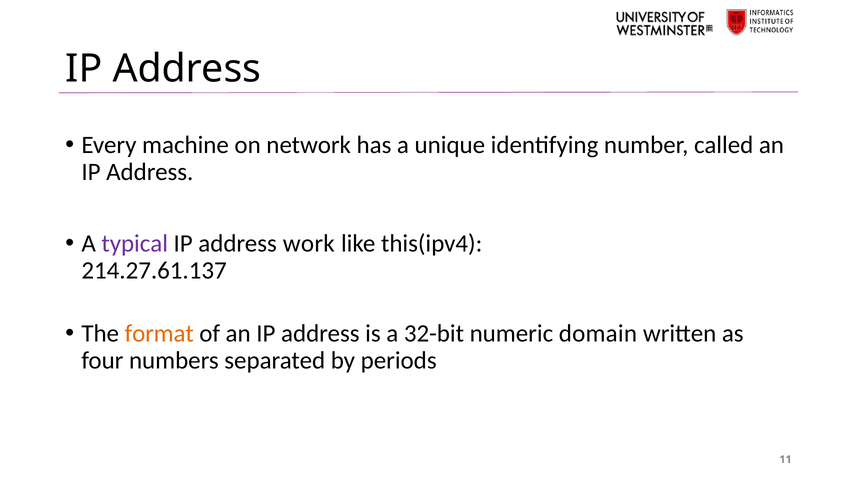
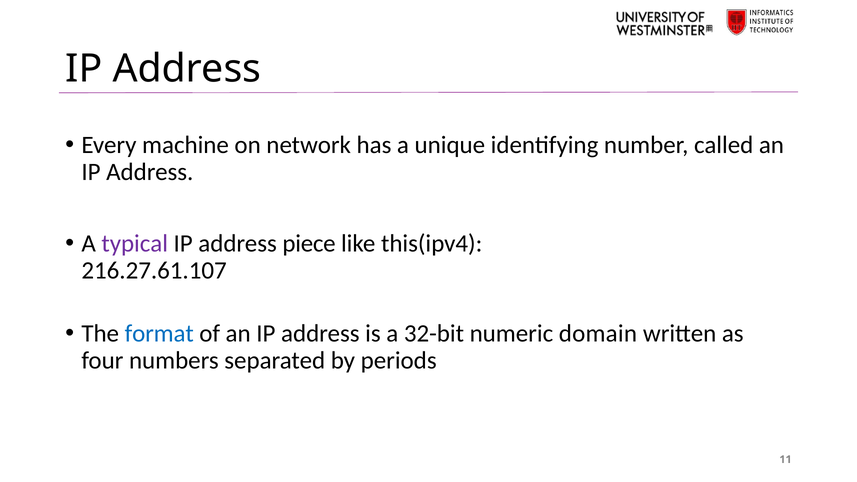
work: work -> piece (309, 244)
214.27.61.137: 214.27.61.137 -> 216.27.61.107 (154, 271)
format colour: orange -> blue (159, 334)
